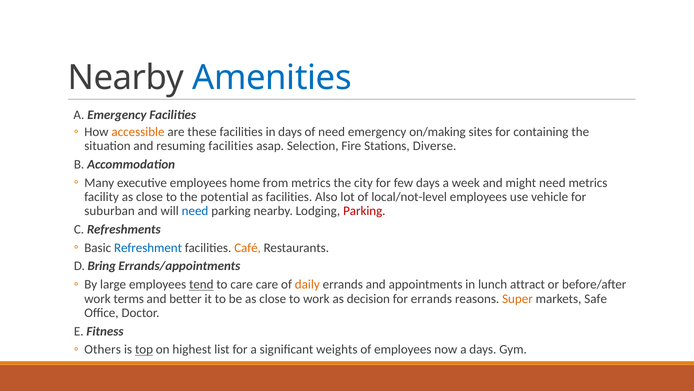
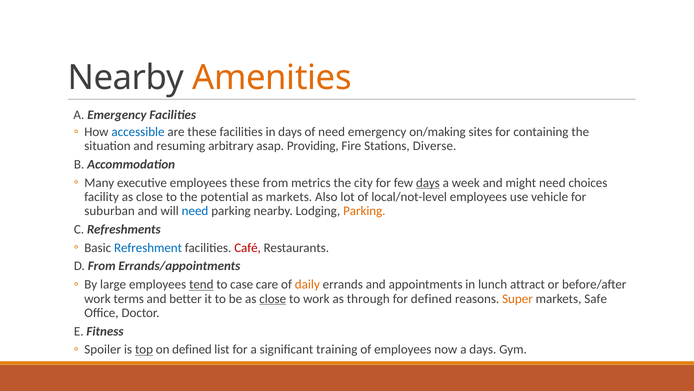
Amenities colour: blue -> orange (272, 78)
accessible colour: orange -> blue (138, 132)
resuming facilities: facilities -> arbitrary (231, 146)
Selection: Selection -> Providing (313, 146)
employees home: home -> these (245, 182)
days underline: none -> present (428, 182)
need metrics: metrics -> choices (588, 182)
as facilities: facilities -> markets (289, 197)
Parking colour: red -> orange (364, 211)
Café colour: orange -> red (248, 247)
D Bring: Bring -> From (102, 266)
to care: care -> case (242, 284)
close underline: none -> present (273, 298)
decision: decision -> through (368, 298)
for errands: errands -> defined (431, 298)
Others: Others -> Spoiler (103, 349)
on highest: highest -> defined (192, 349)
weights: weights -> training (337, 349)
